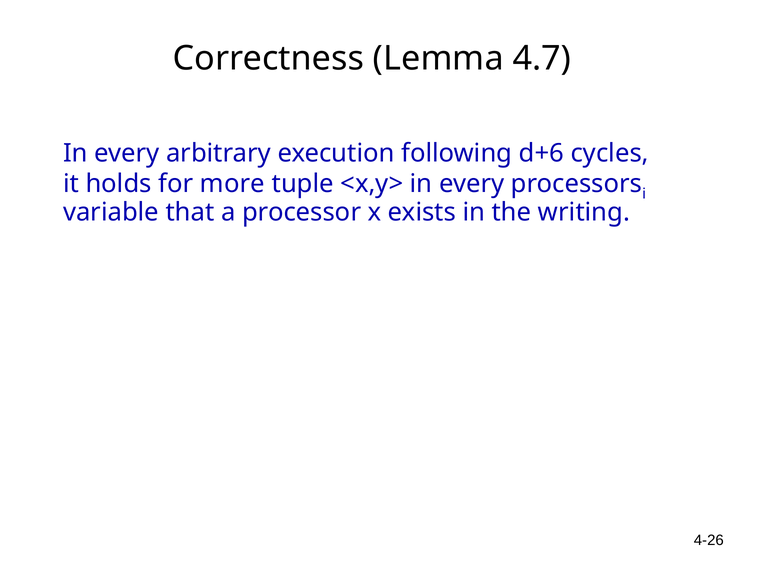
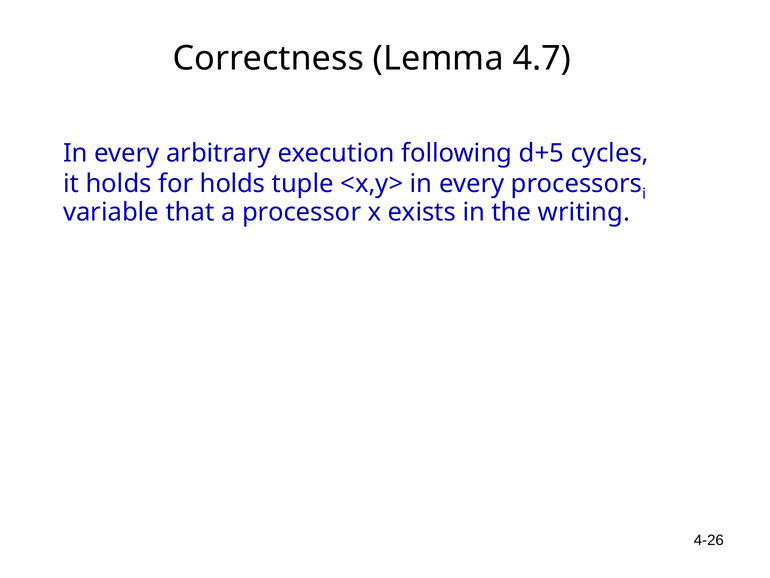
d+6: d+6 -> d+5 (541, 153)
for more: more -> holds (233, 184)
